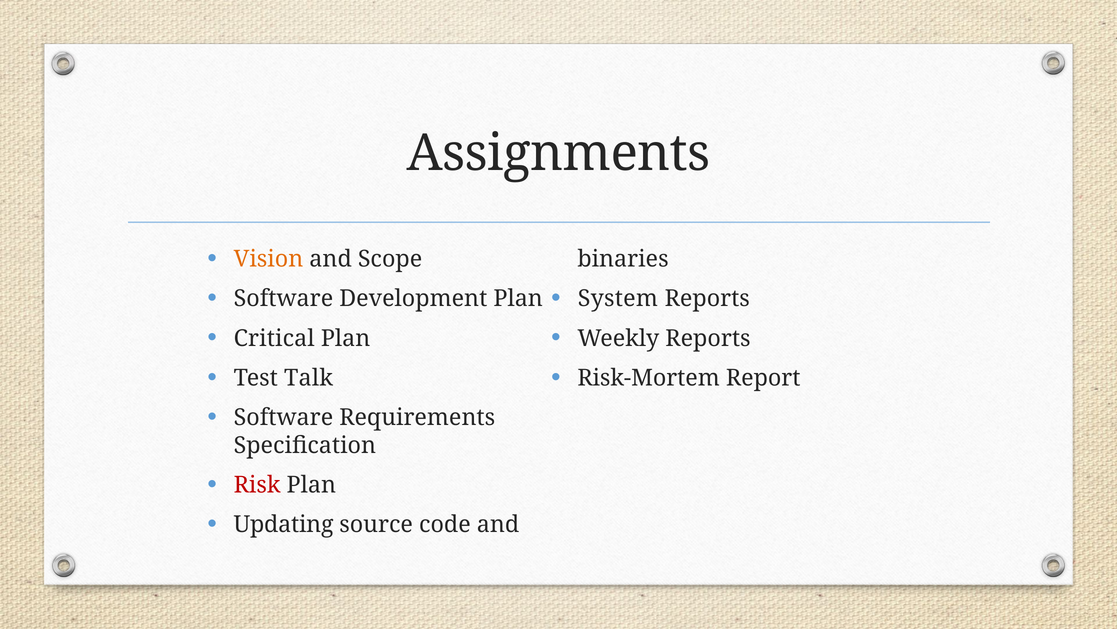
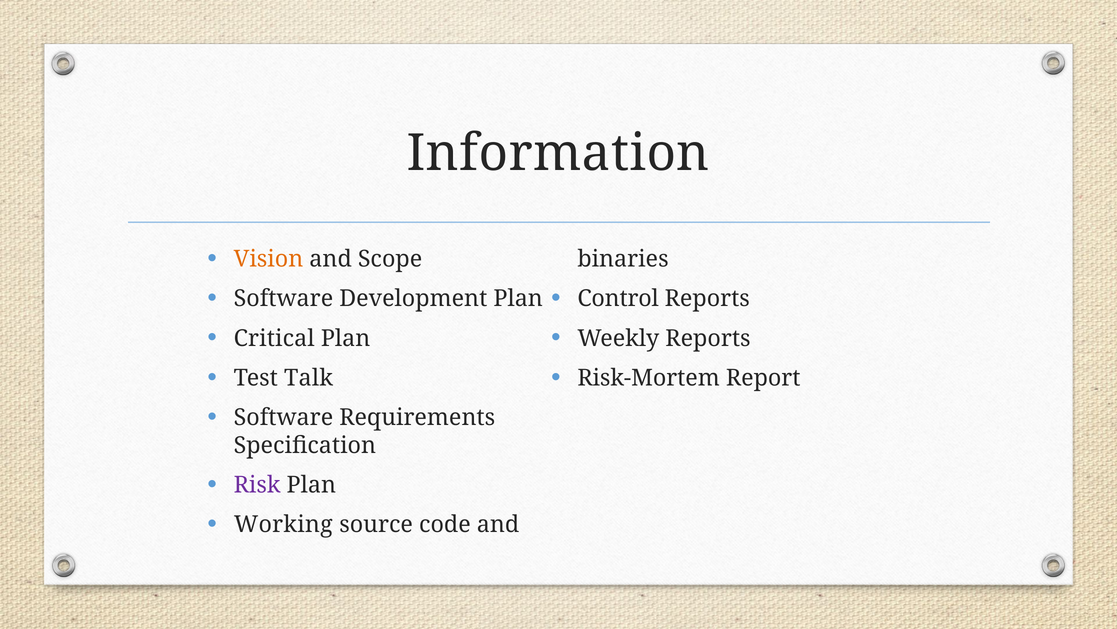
Assignments: Assignments -> Information (558, 153)
System: System -> Control (618, 298)
Risk colour: red -> purple (257, 485)
Updating: Updating -> Working (283, 524)
